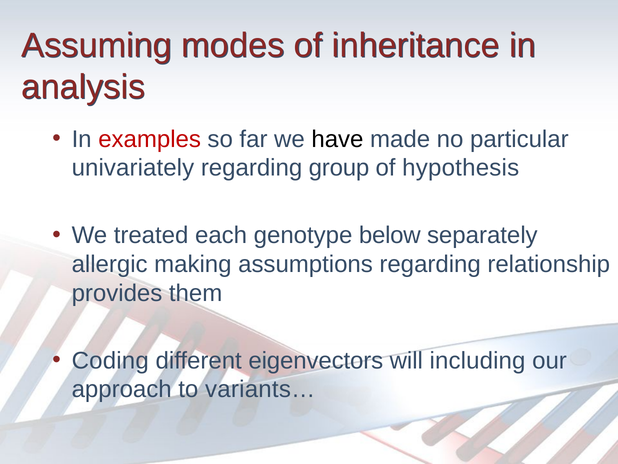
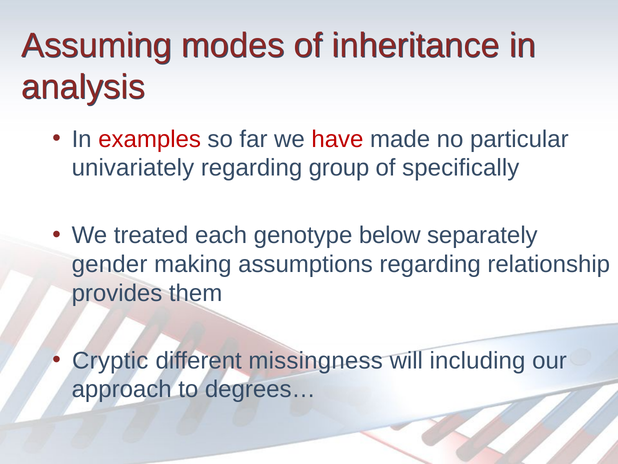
have colour: black -> red (337, 139)
hypothesis: hypothesis -> specifically (461, 168)
allergic: allergic -> gender (110, 264)
Coding: Coding -> Cryptic (110, 360)
eigenvectors: eigenvectors -> missingness (316, 360)
variants…: variants… -> degrees… (260, 389)
